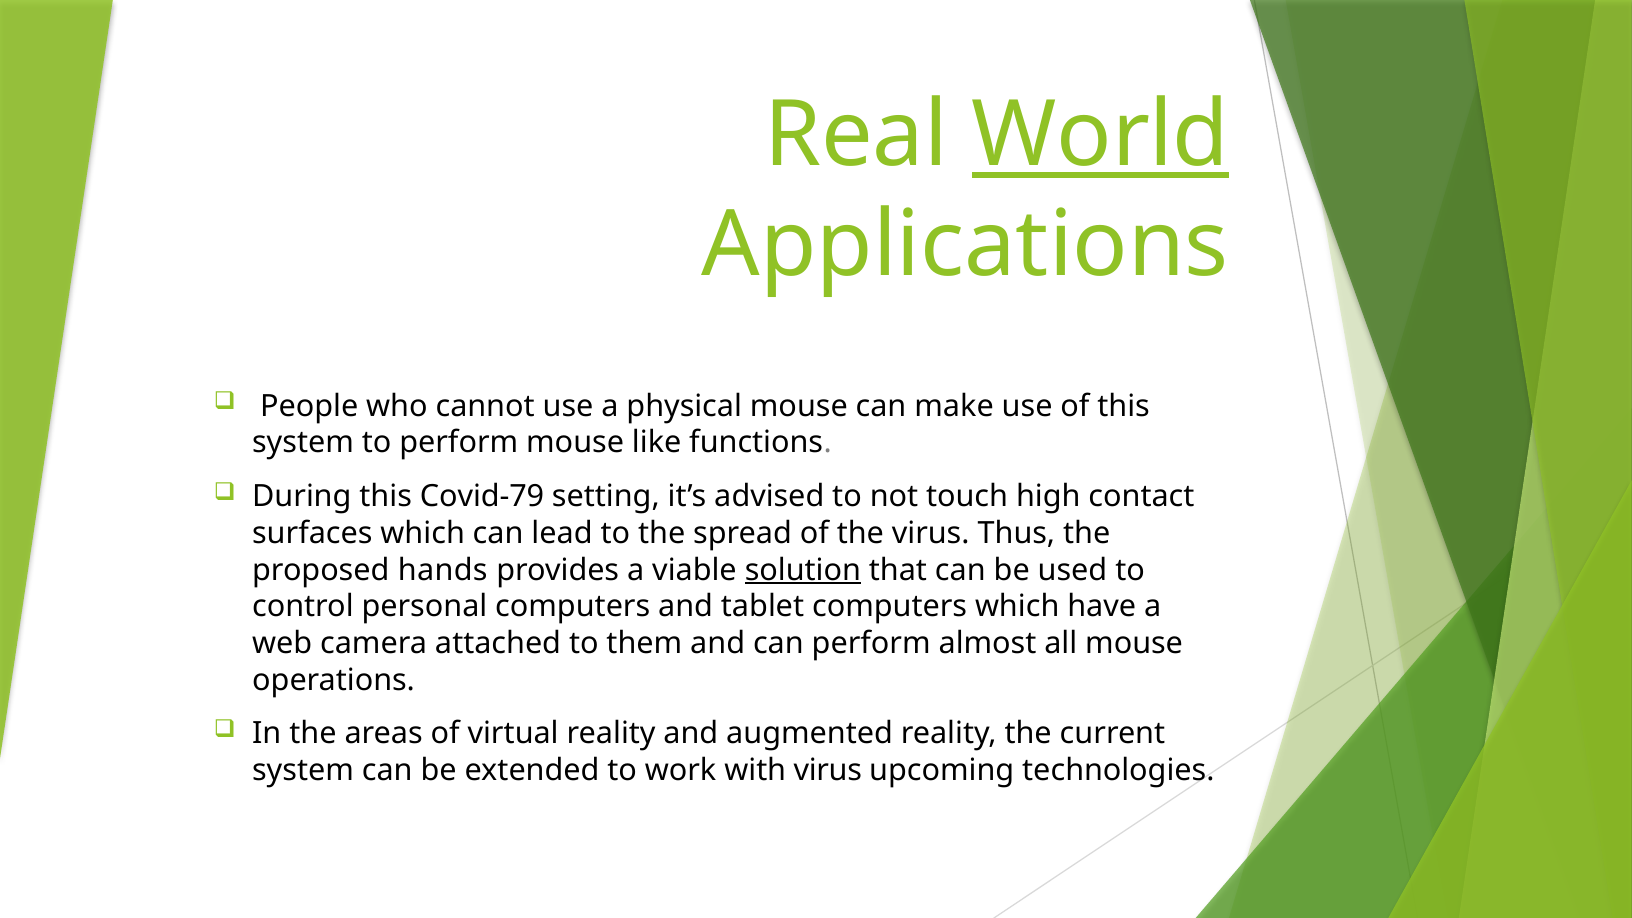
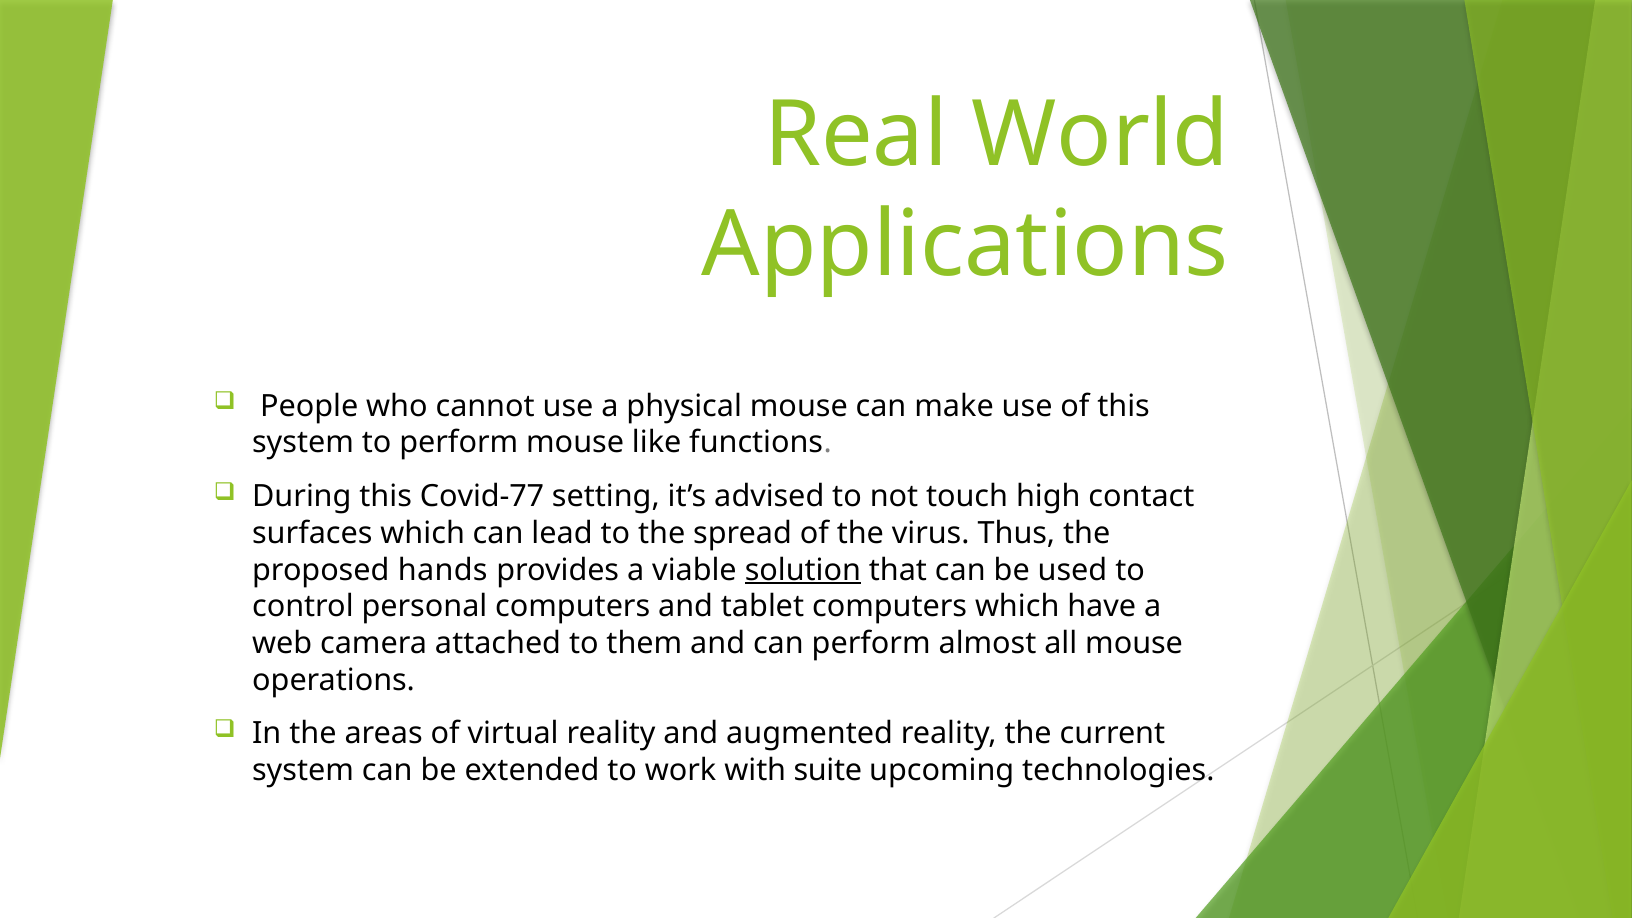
World underline: present -> none (1101, 136)
Covid-79: Covid-79 -> Covid-77 (482, 497)
with virus: virus -> suite (828, 771)
